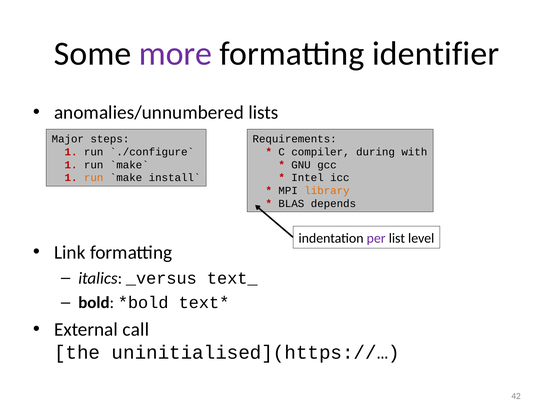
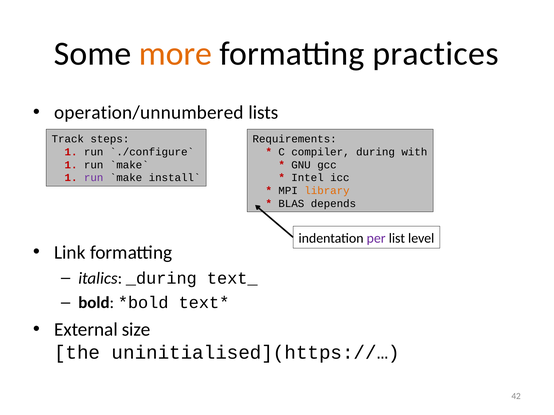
more colour: purple -> orange (175, 54)
identifier: identifier -> practices (436, 54)
anomalies/unnumbered: anomalies/unnumbered -> operation/unnumbered (149, 113)
Major: Major -> Track (68, 139)
run colour: orange -> purple (94, 178)
_versus: _versus -> _during (161, 278)
call: call -> size (136, 330)
